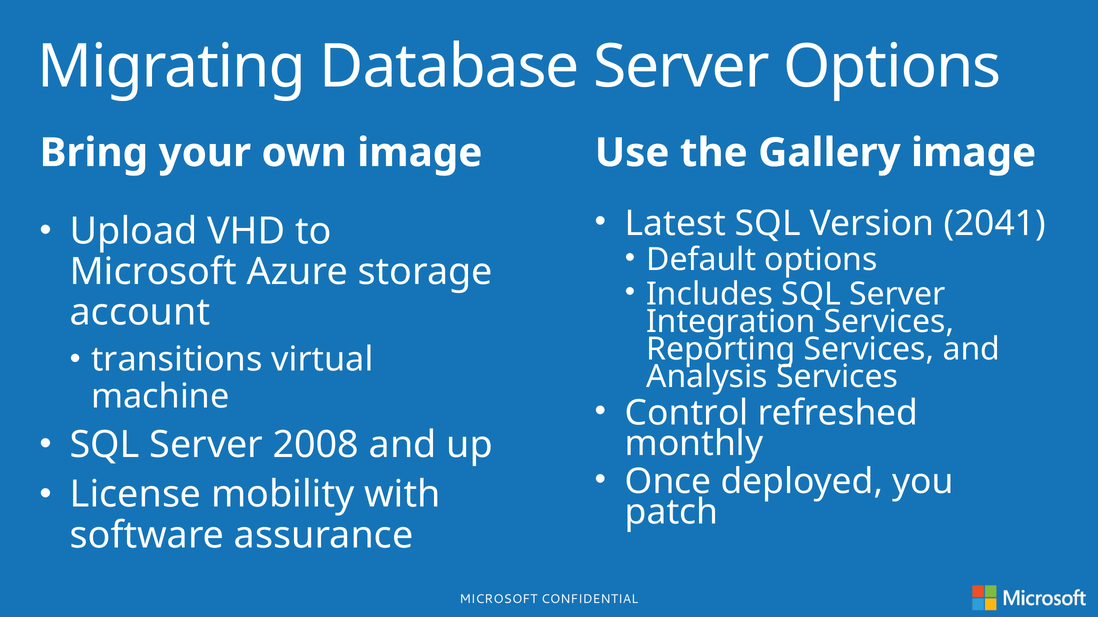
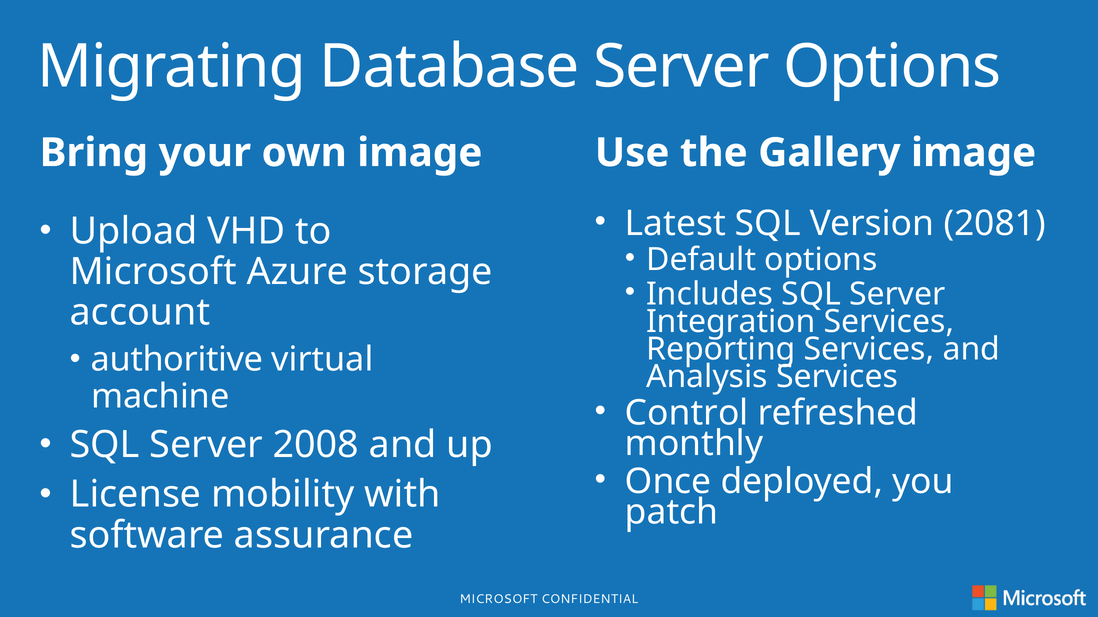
2041: 2041 -> 2081 (995, 224)
transitions: transitions -> authoritive (177, 360)
